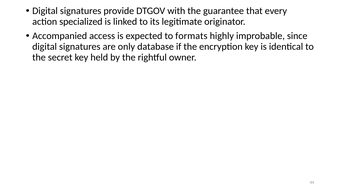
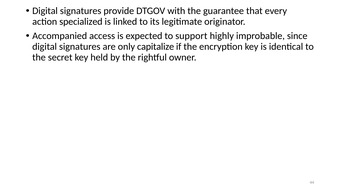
formats: formats -> support (191, 36)
database: database -> capitalize (156, 47)
